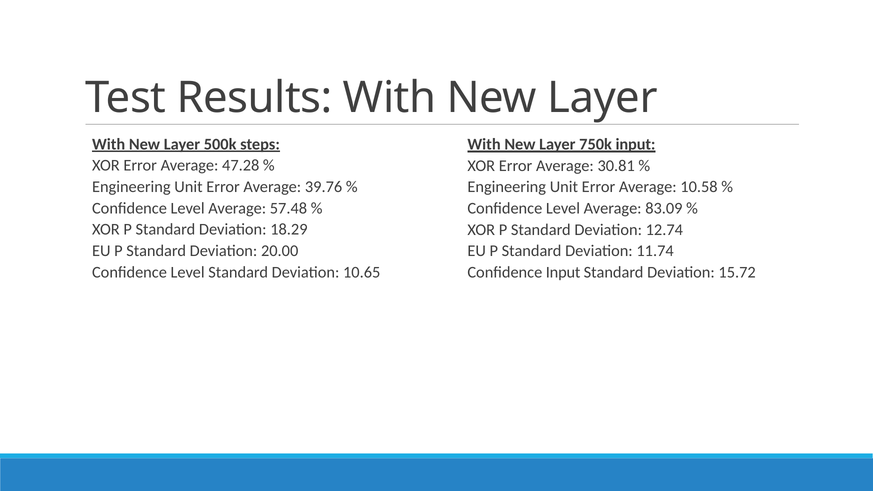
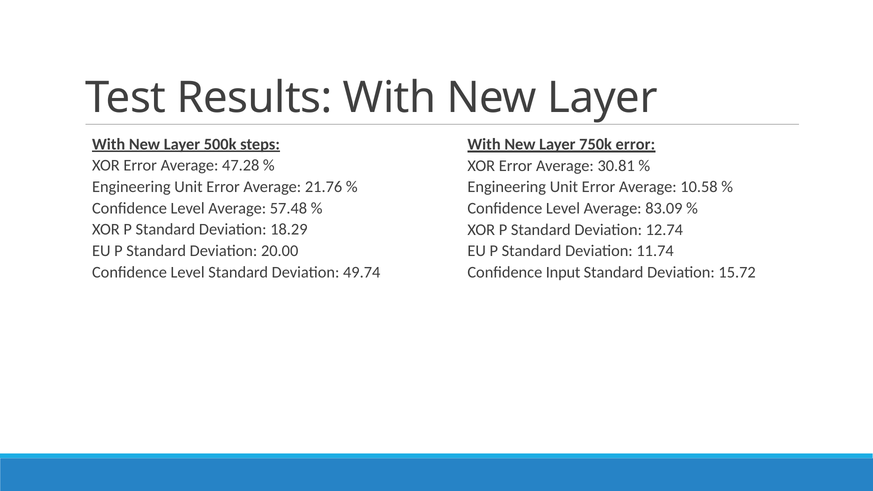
750k input: input -> error (635, 144)
39.76: 39.76 -> 21.76 (324, 187)
10.65: 10.65 -> 49.74 (362, 272)
